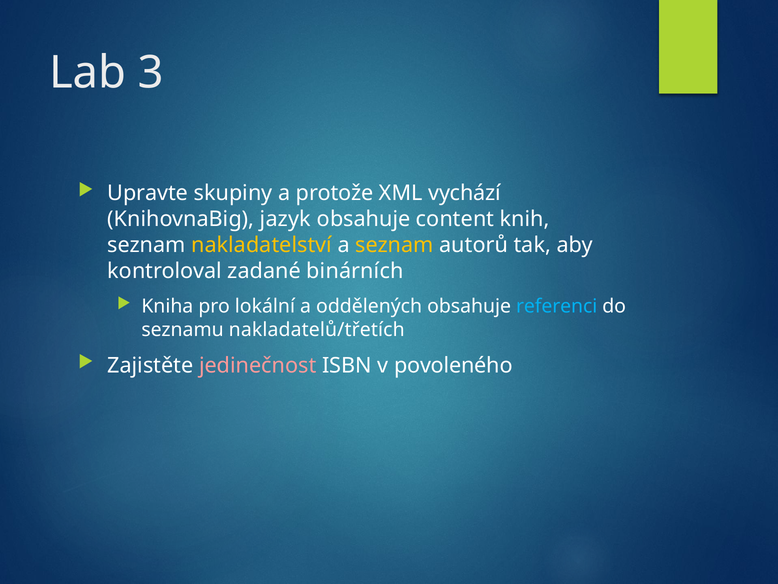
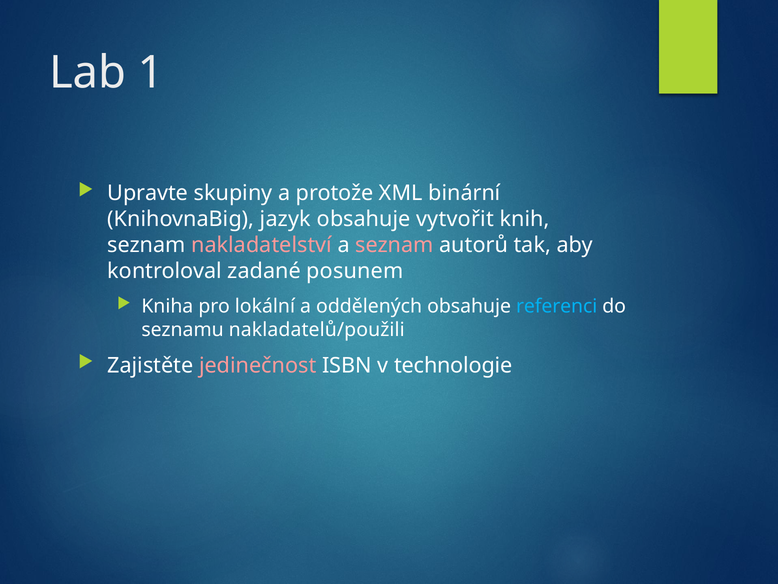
3: 3 -> 1 (151, 73)
vychází: vychází -> binární (464, 193)
content: content -> vytvořit (455, 219)
nakladatelství colour: yellow -> pink (262, 245)
seznam colour: yellow -> pink (394, 245)
binárních: binárních -> posunem (355, 271)
nakladatelů/třetích: nakladatelů/třetích -> nakladatelů/použili (317, 330)
povoleného: povoleného -> technologie (453, 365)
